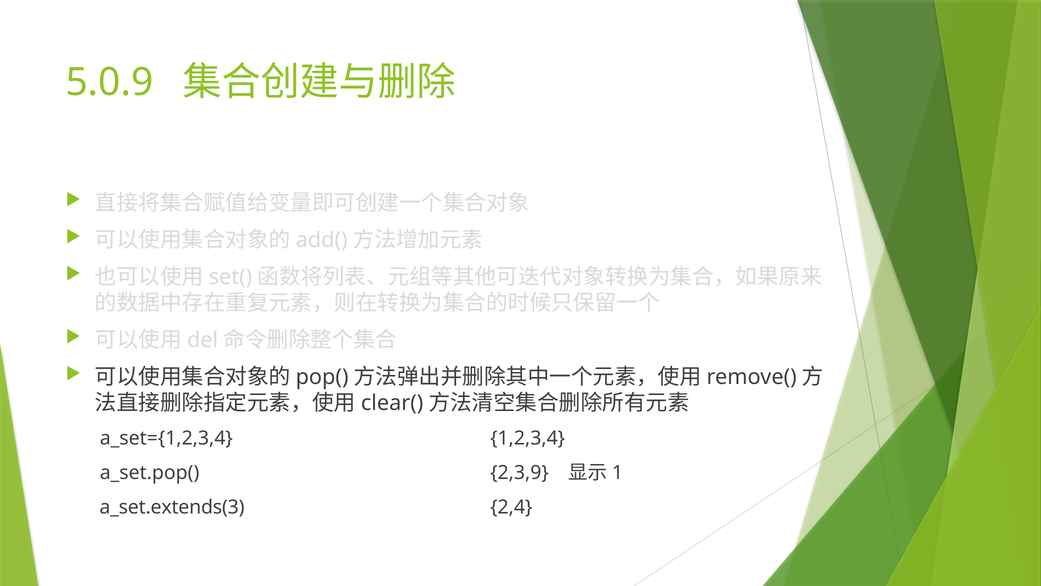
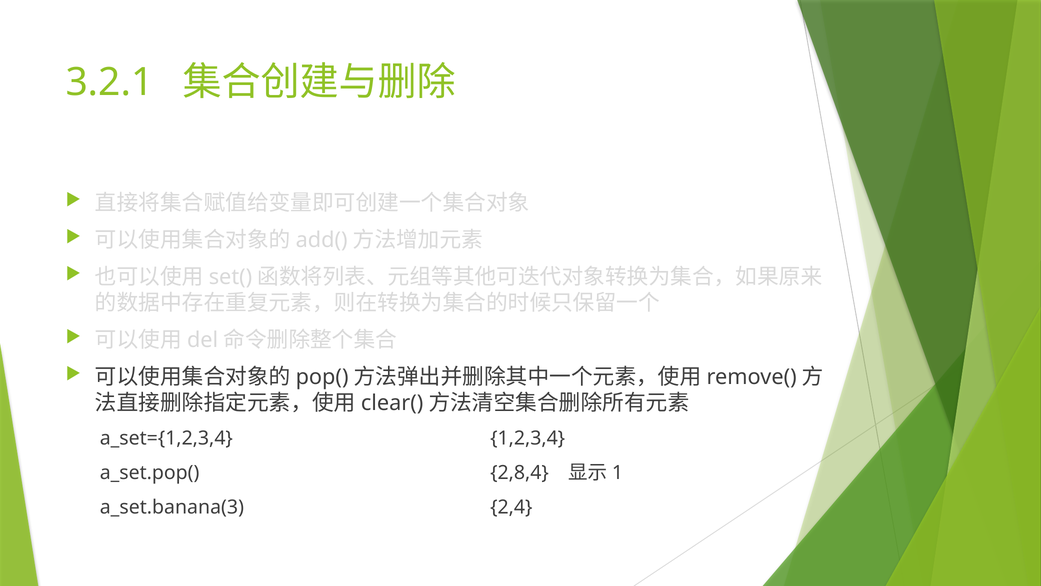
5.0.9: 5.0.9 -> 3.2.1 (110, 82)
2,3,9: 2,3,9 -> 2,8,4 (519, 472)
a_set.extends(3: a_set.extends(3 -> a_set.banana(3 (172, 507)
